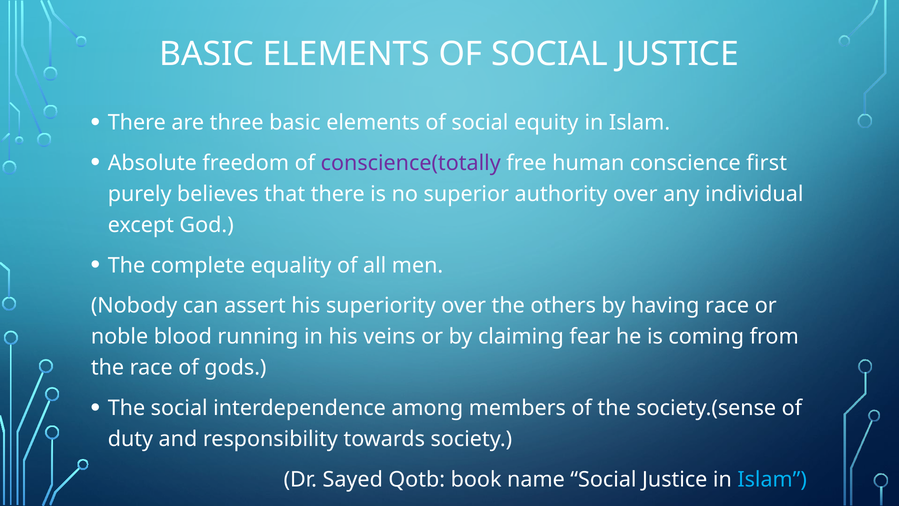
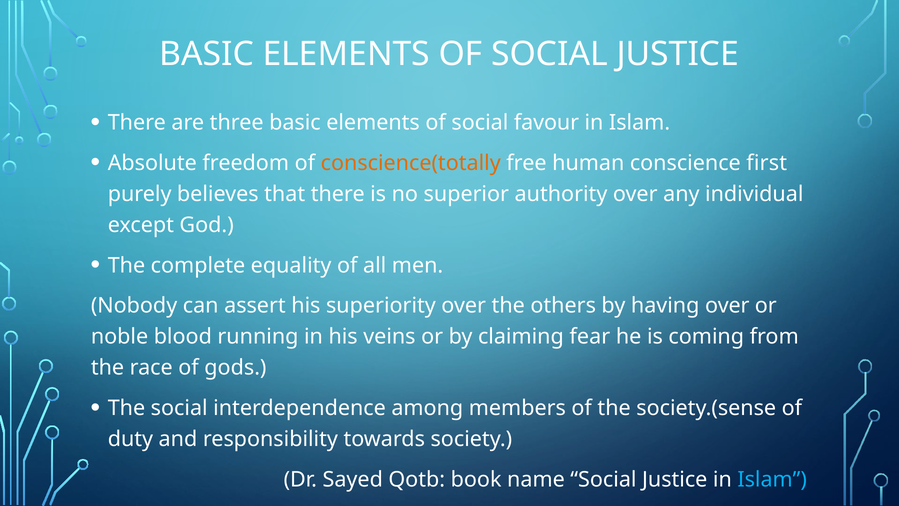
equity: equity -> favour (546, 123)
conscience(totally colour: purple -> orange (411, 163)
having race: race -> over (727, 306)
